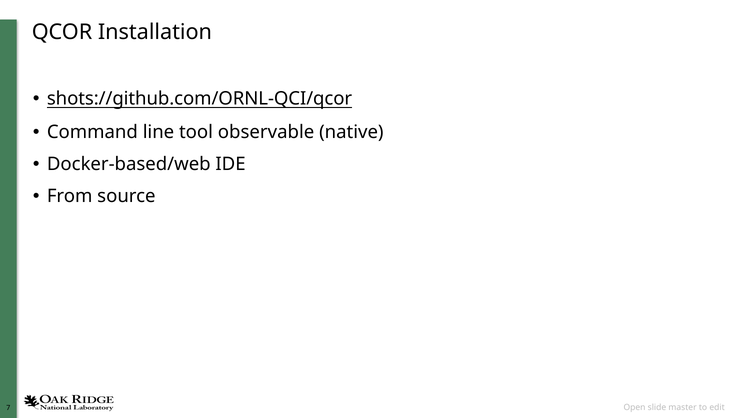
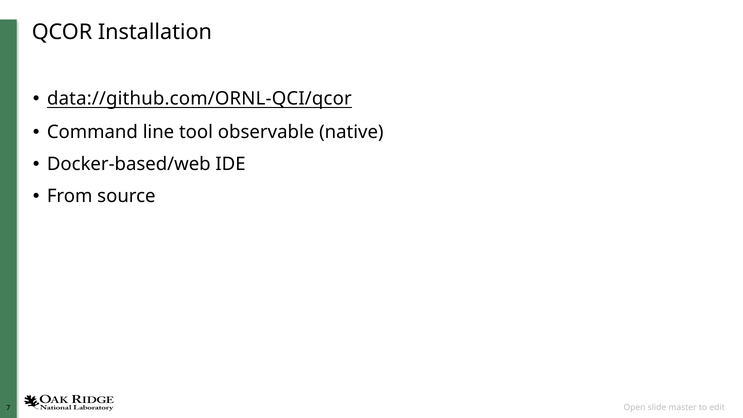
shots://github.com/ORNL-QCI/qcor: shots://github.com/ORNL-QCI/qcor -> data://github.com/ORNL-QCI/qcor (199, 99)
